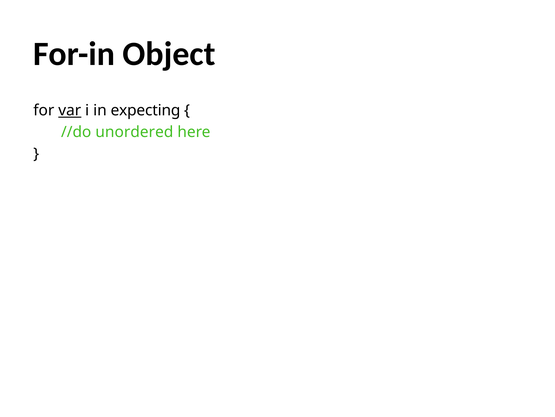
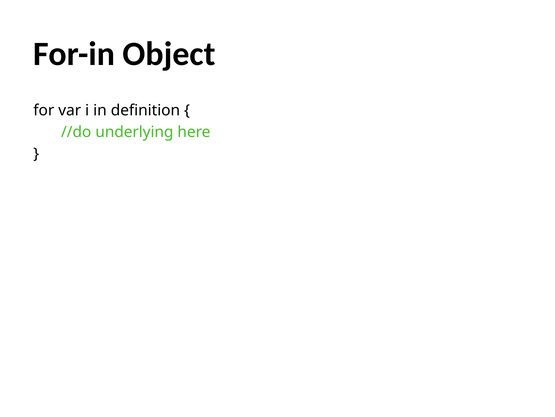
var underline: present -> none (70, 110)
expecting: expecting -> definition (145, 110)
unordered: unordered -> underlying (134, 132)
